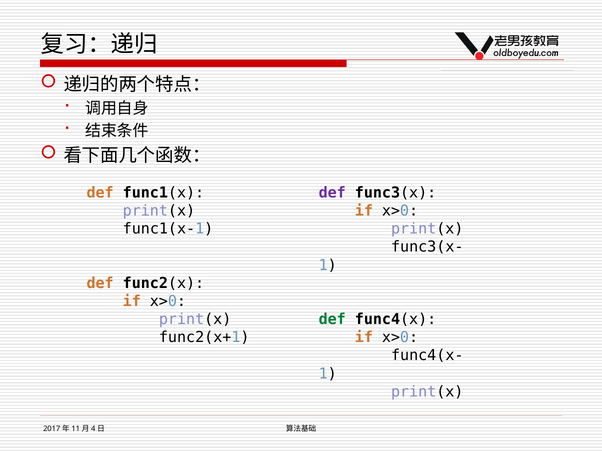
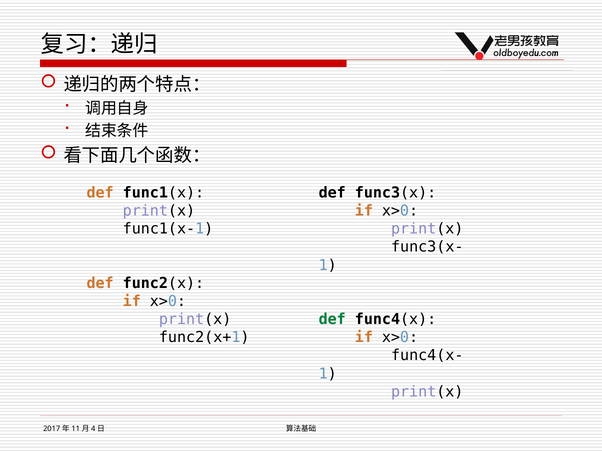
def colour: purple -> black (332, 193)
